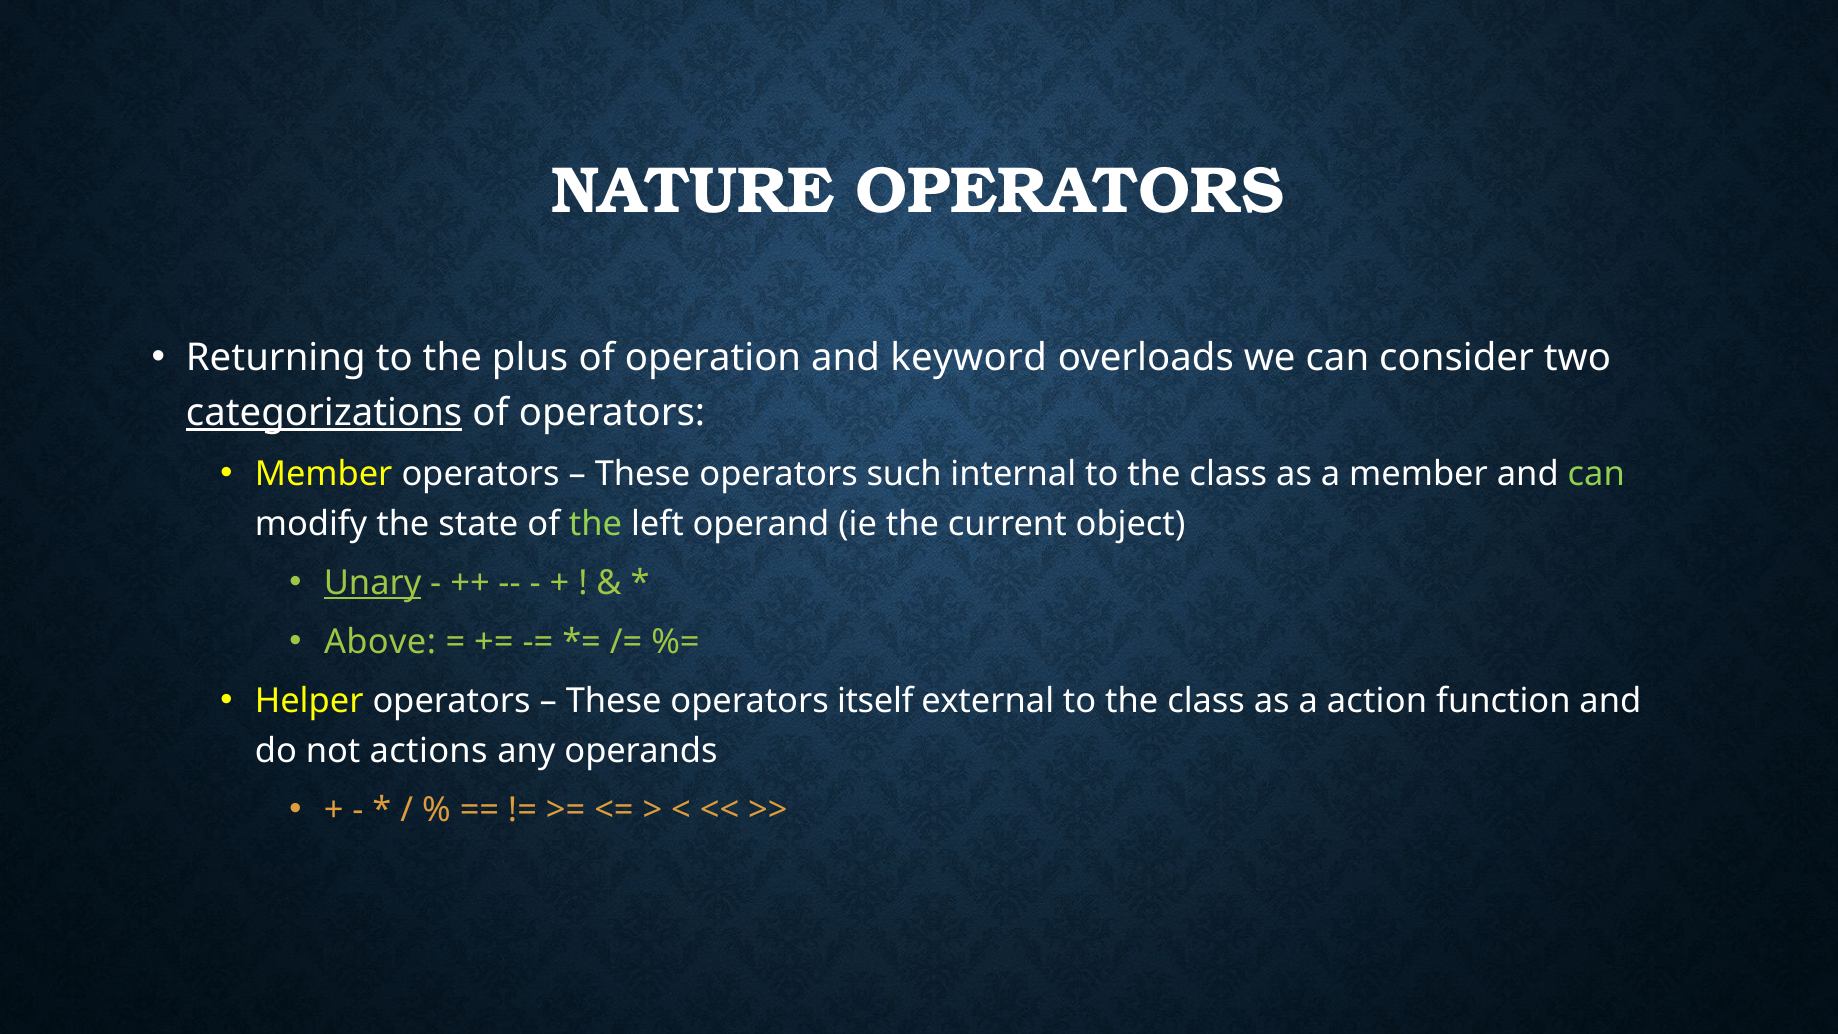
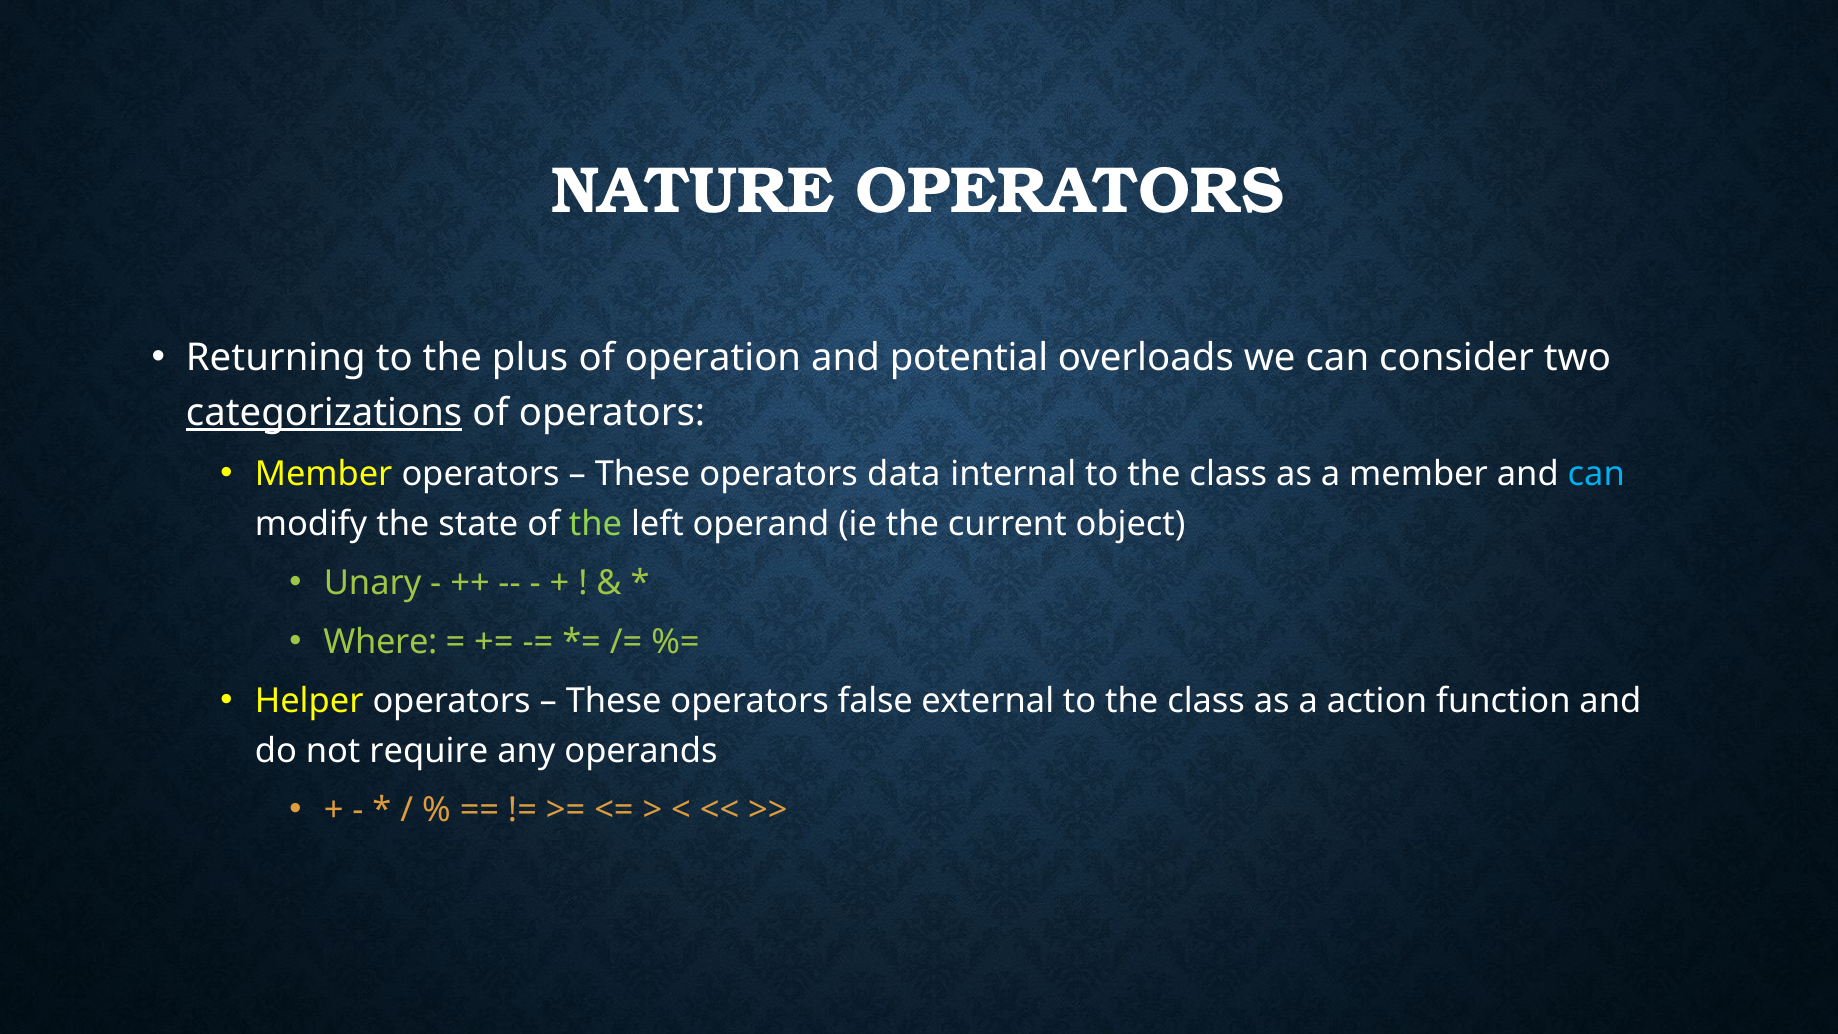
keyword: keyword -> potential (969, 358)
such: such -> data (904, 474)
can colour: light green -> light blue (1596, 474)
Unary underline: present -> none (373, 583)
Above: Above -> Where (380, 642)
itself: itself -> false (875, 701)
actions: actions -> require (429, 751)
